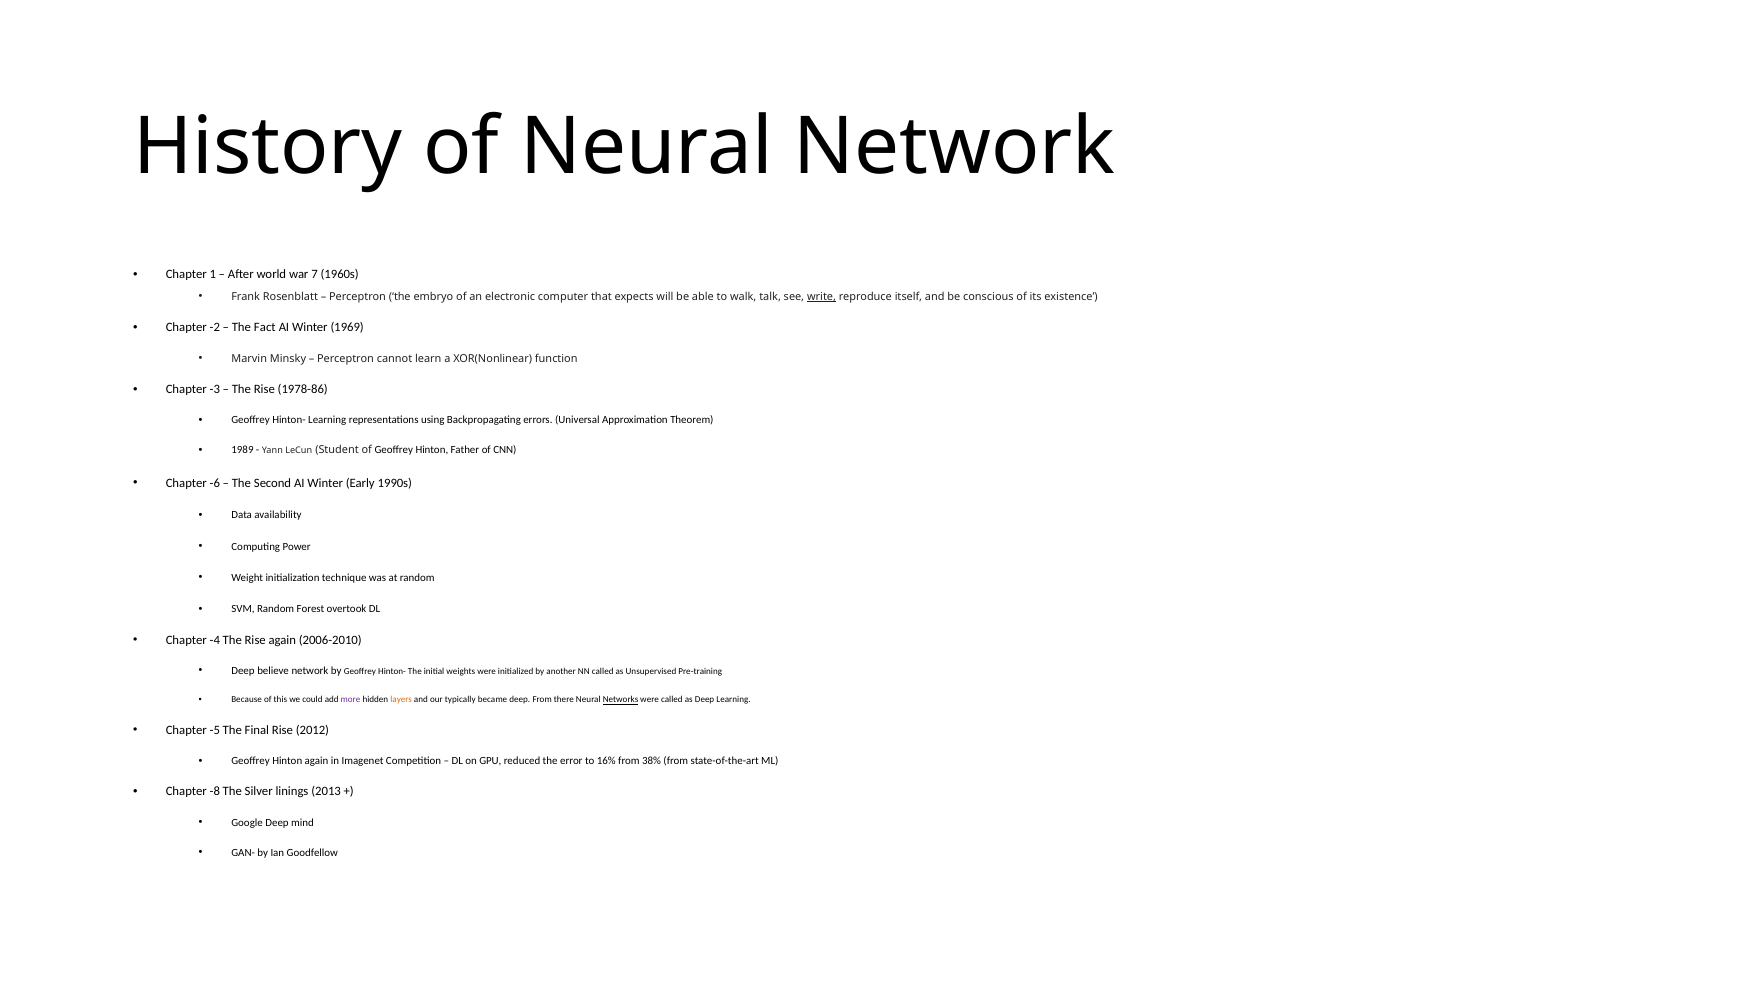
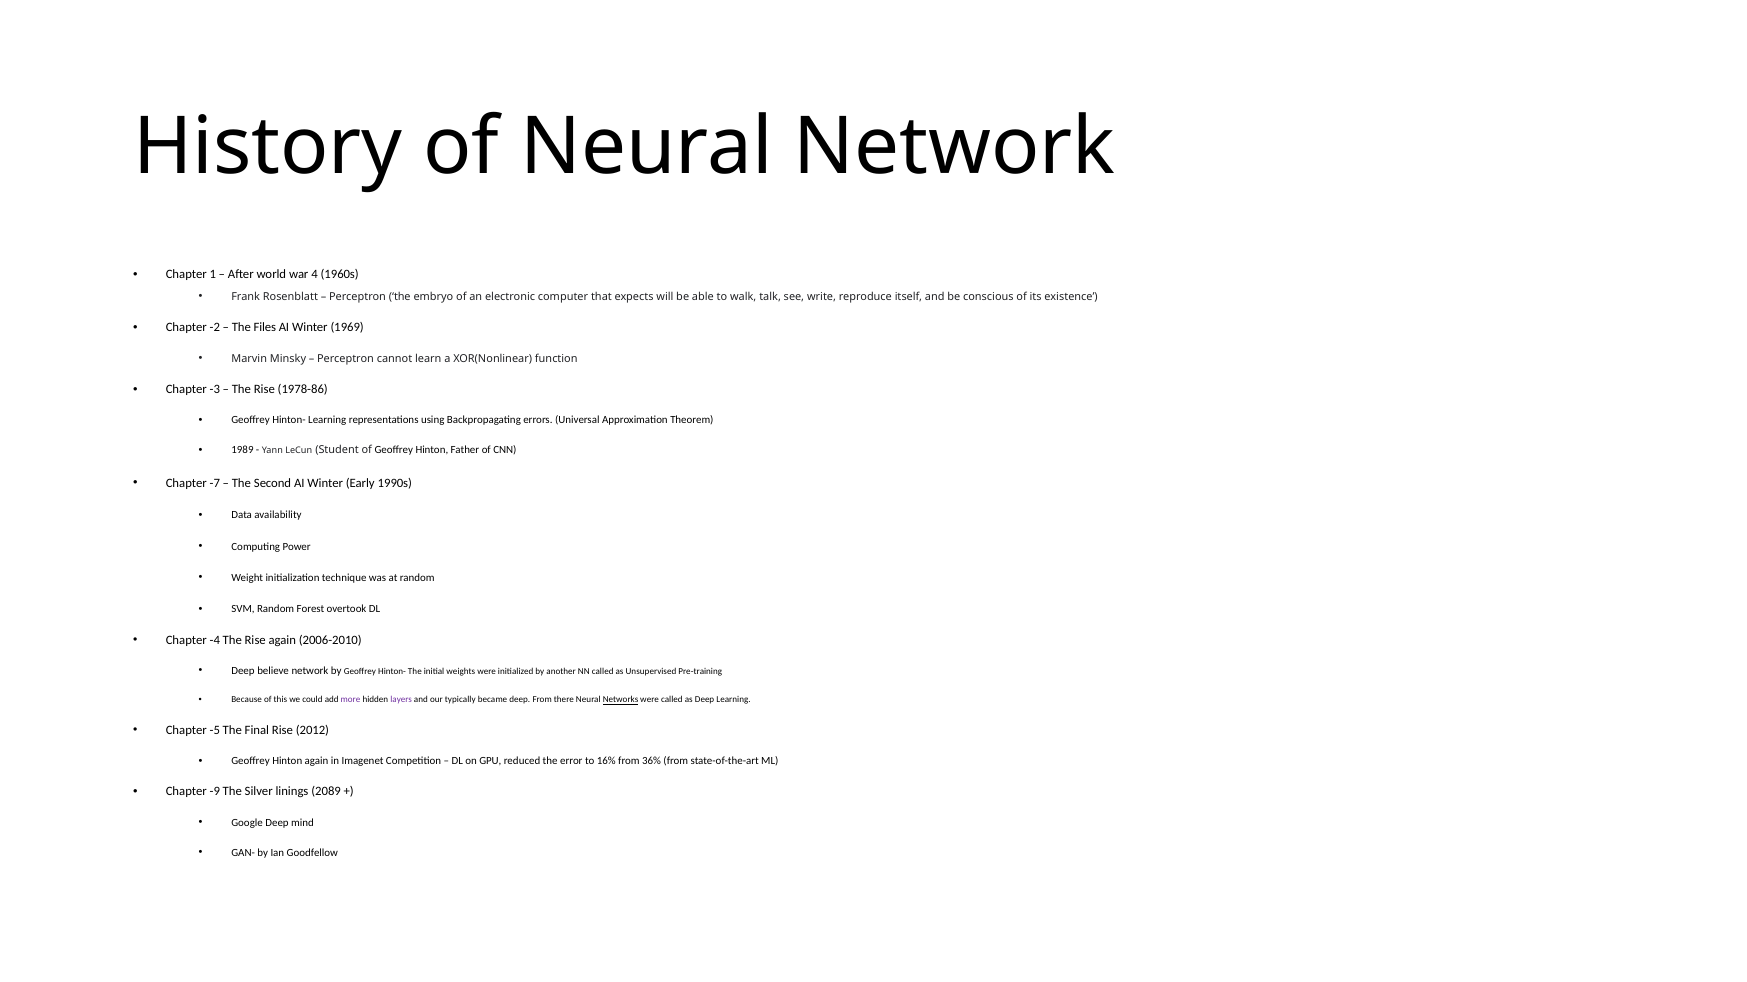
7: 7 -> 4 (315, 275)
write underline: present -> none (822, 297)
Fact: Fact -> Files (265, 328)
-6: -6 -> -7 (215, 483)
layers colour: orange -> purple (401, 700)
38%: 38% -> 36% (652, 761)
-8: -8 -> -9 (215, 792)
2013: 2013 -> 2089 (326, 792)
